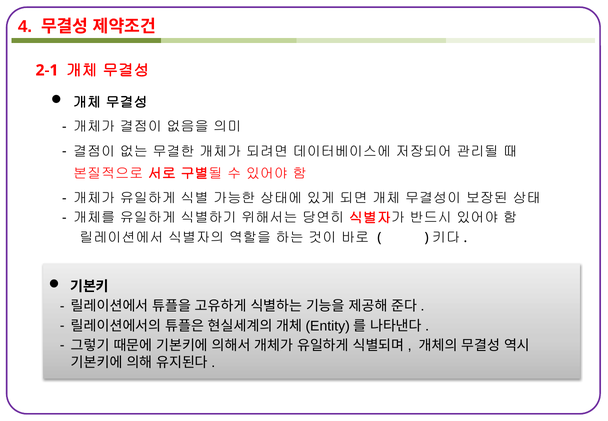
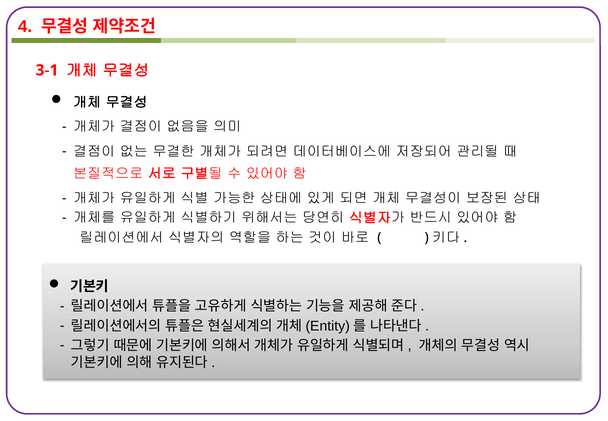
2-1: 2-1 -> 3-1 (47, 70)
